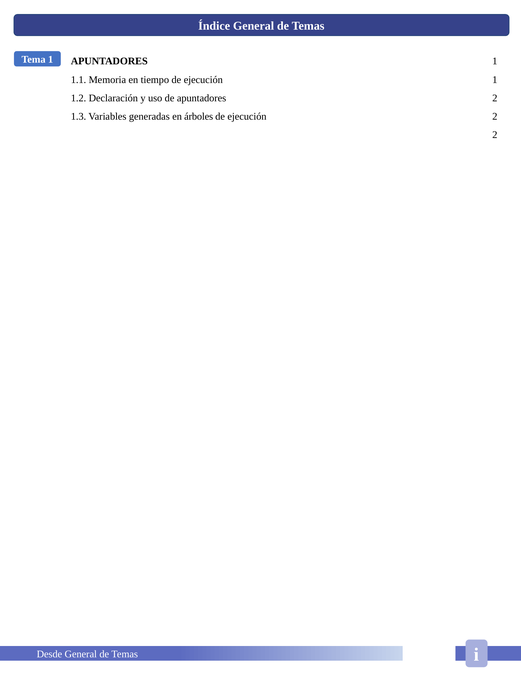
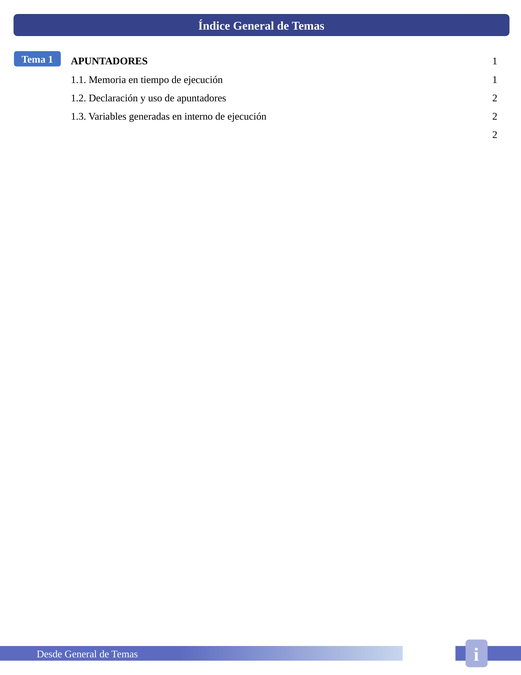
árboles: árboles -> interno (199, 116)
